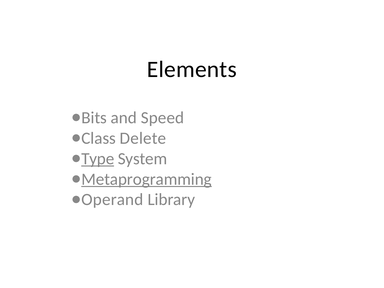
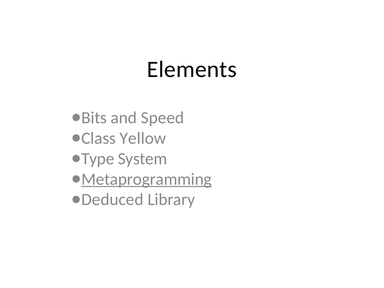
Delete: Delete -> Yellow (143, 138)
Type underline: present -> none (98, 159)
Operand: Operand -> Deduced (112, 200)
